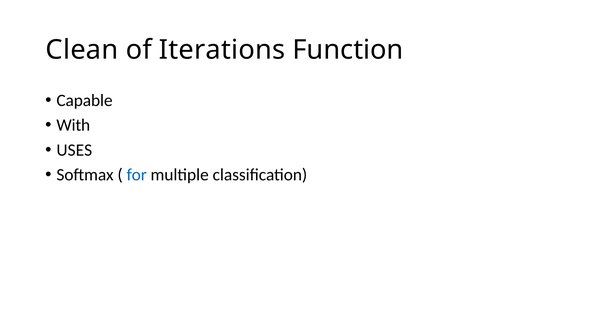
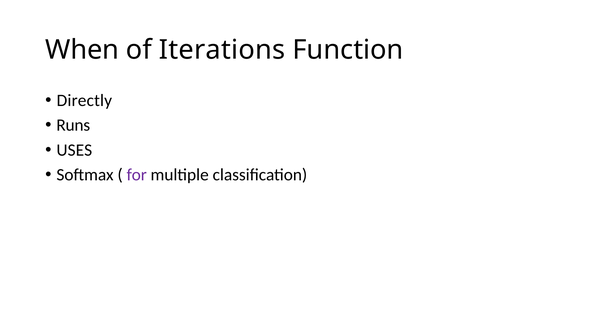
Clean: Clean -> When (82, 50)
Capable: Capable -> Directly (84, 100)
With: With -> Runs (73, 125)
for colour: blue -> purple (137, 175)
